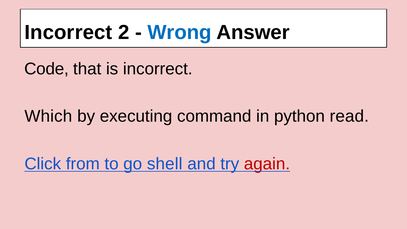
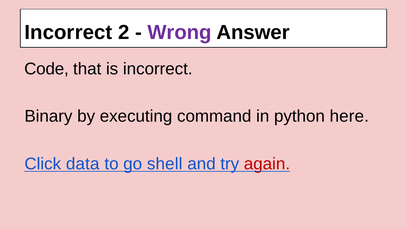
Wrong colour: blue -> purple (180, 32)
Which: Which -> Binary (48, 116)
read: read -> here (349, 116)
from: from -> data (83, 164)
